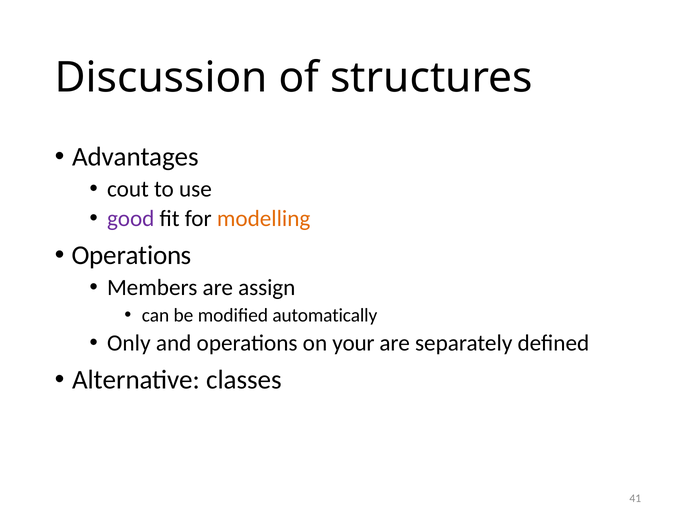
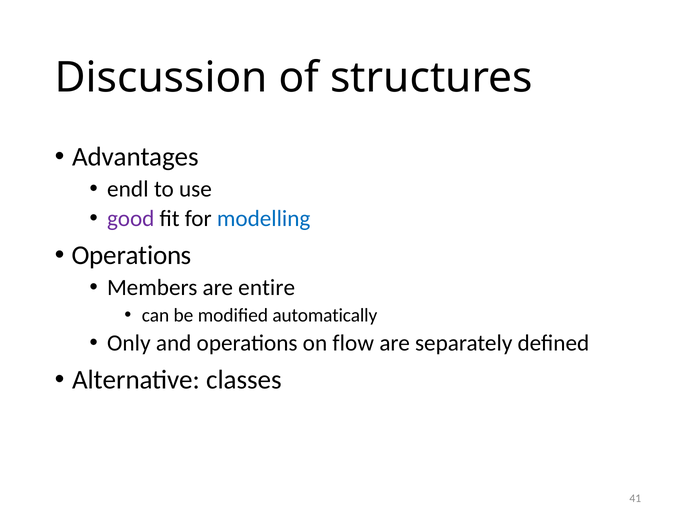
cout: cout -> endl (128, 189)
modelling colour: orange -> blue (264, 219)
assign: assign -> entire (267, 288)
your: your -> flow (353, 343)
